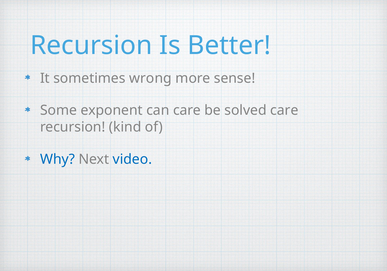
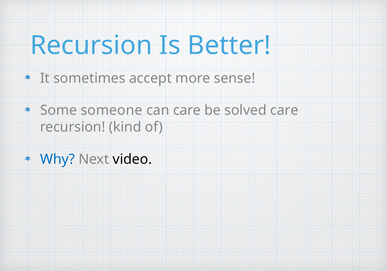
wrong: wrong -> accept (150, 78)
exponent: exponent -> someone (112, 110)
video colour: blue -> black (132, 159)
